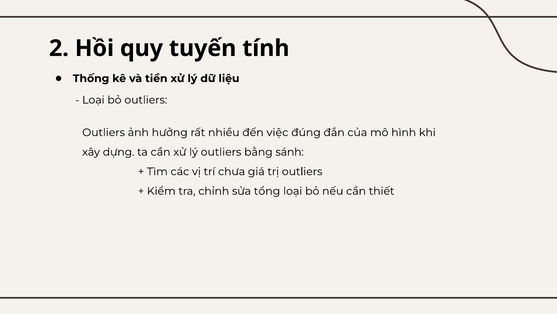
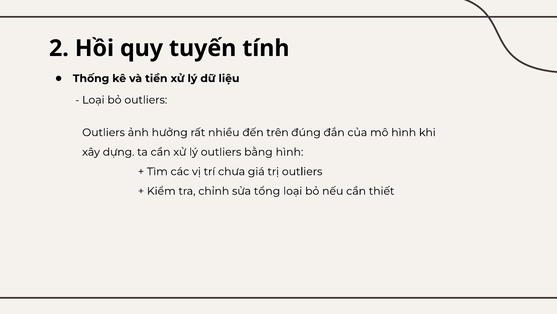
việc: việc -> trên (278, 132)
bằng sánh: sánh -> hình (289, 152)
